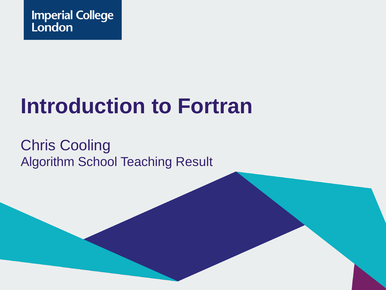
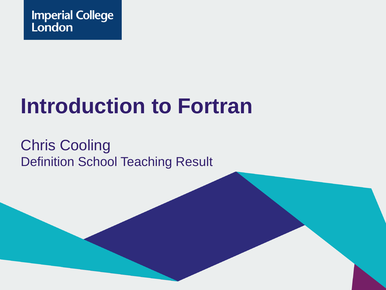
Algorithm: Algorithm -> Definition (48, 162)
